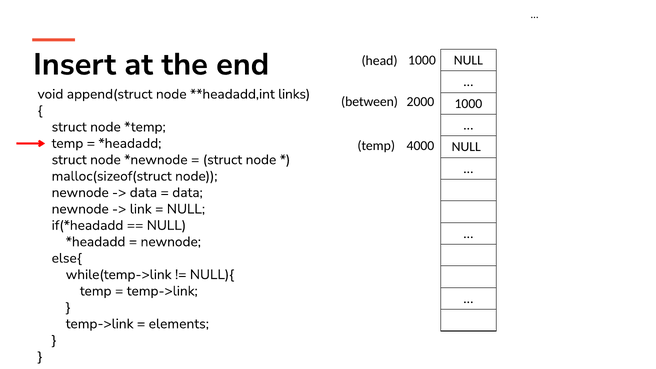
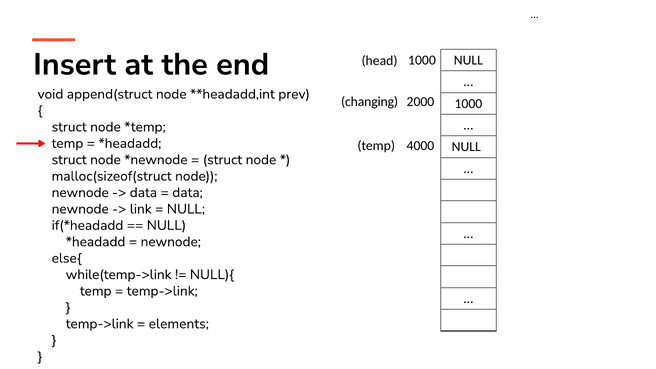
links: links -> prev (294, 94)
between: between -> changing (370, 102)
